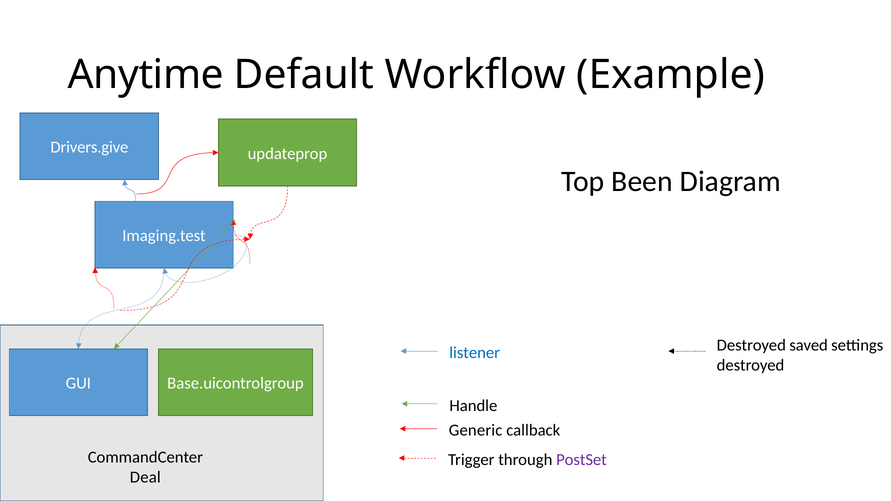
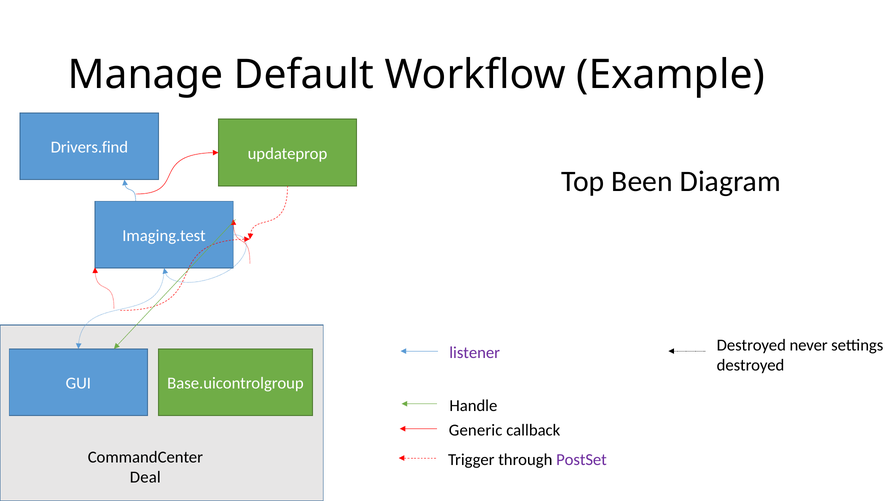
Anytime: Anytime -> Manage (146, 75)
Drivers.give: Drivers.give -> Drivers.find (89, 147)
saved: saved -> never (809, 345)
listener colour: blue -> purple (475, 353)
